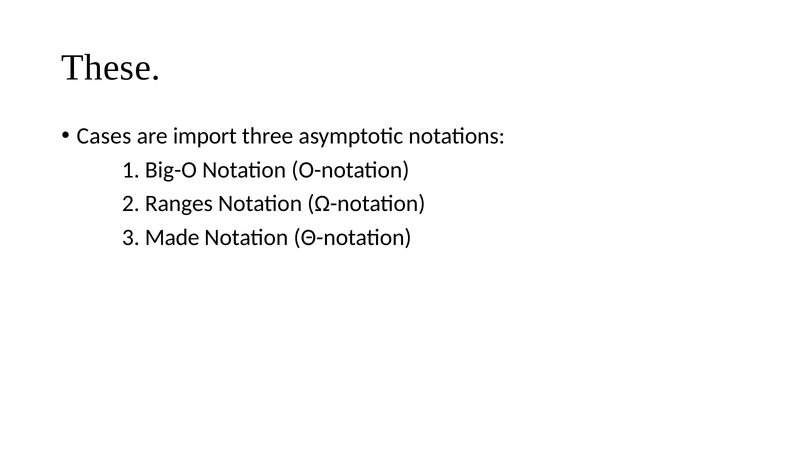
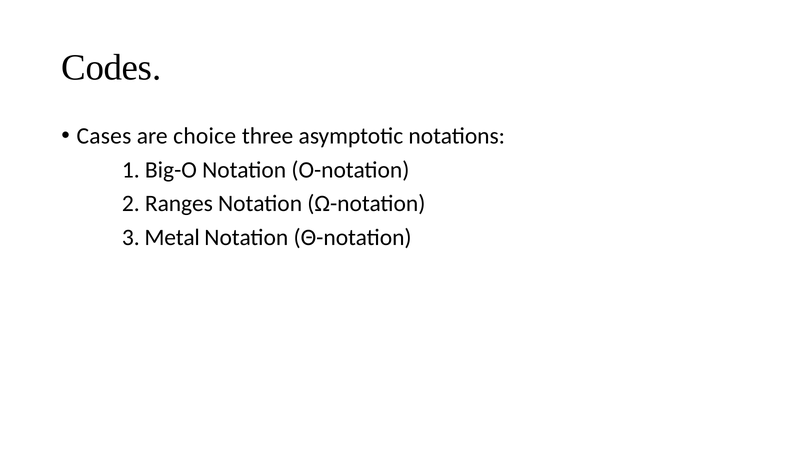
These: These -> Codes (111, 68)
import: import -> choice (205, 136)
Made: Made -> Metal (172, 238)
